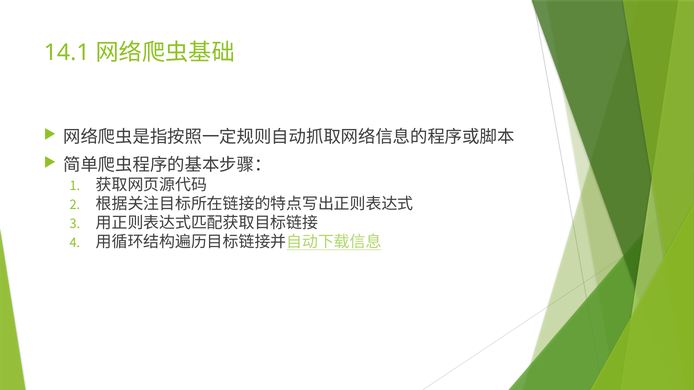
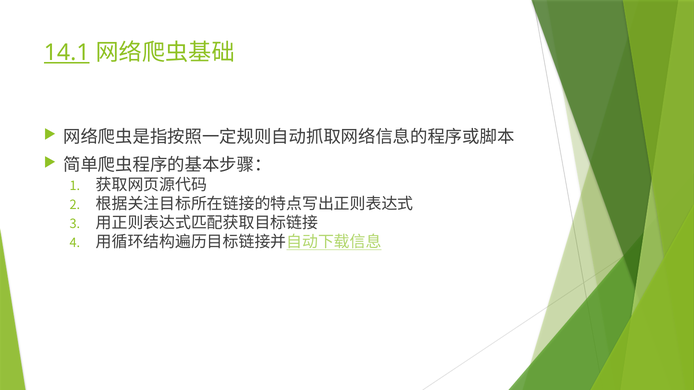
14.1 underline: none -> present (67, 53)
